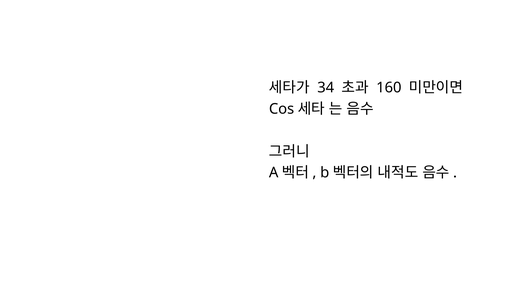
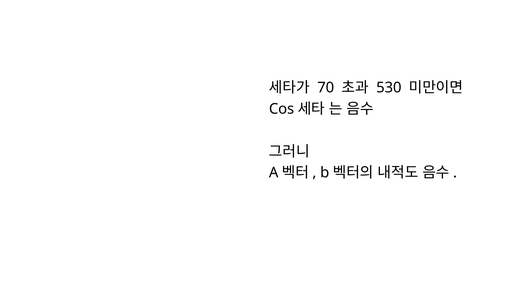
34: 34 -> 70 (326, 88)
160: 160 -> 530 (389, 88)
